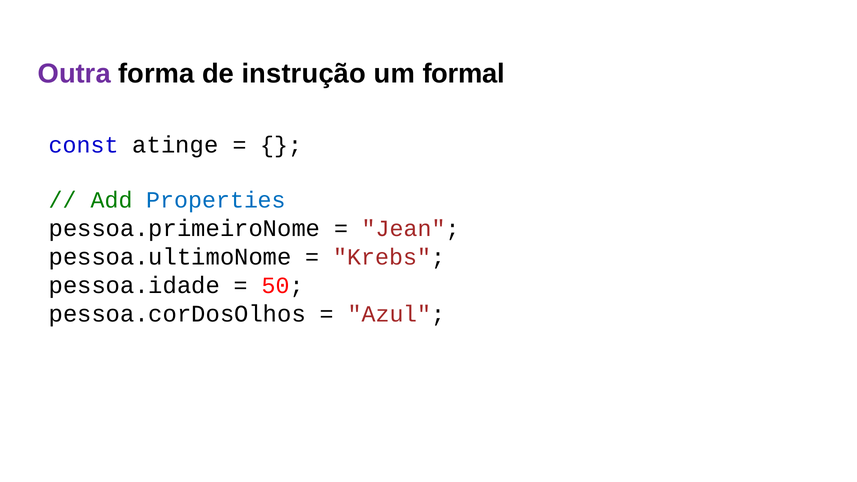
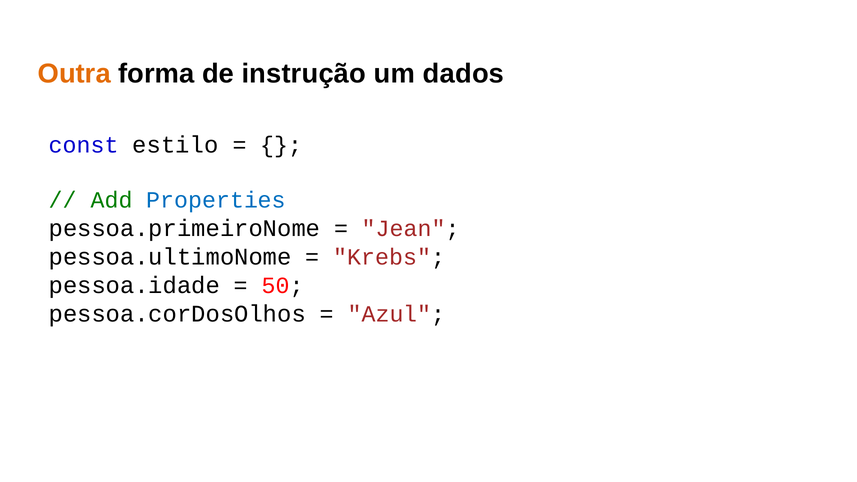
Outra colour: purple -> orange (74, 73)
formal: formal -> dados (463, 73)
atinge: atinge -> estilo (175, 145)
